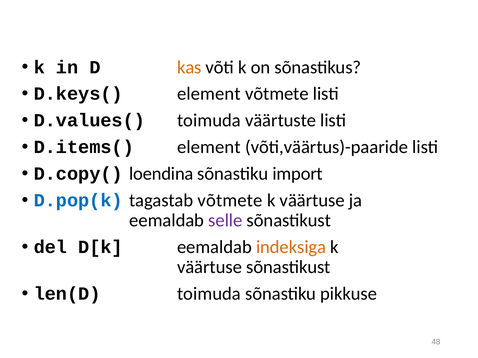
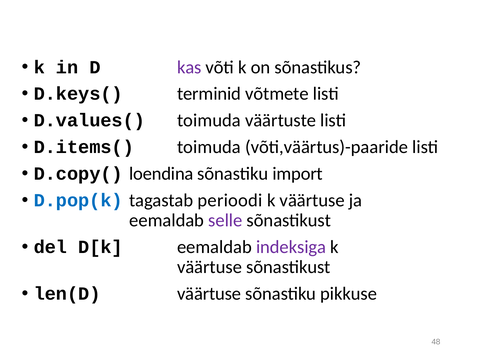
kas colour: orange -> purple (189, 67)
D.keys( element: element -> terminid (209, 94)
D.items( element: element -> toimuda (209, 147)
tagastab võtmete: võtmete -> perioodi (230, 201)
indeksiga colour: orange -> purple (291, 247)
len(D toimuda: toimuda -> väärtuse (209, 294)
